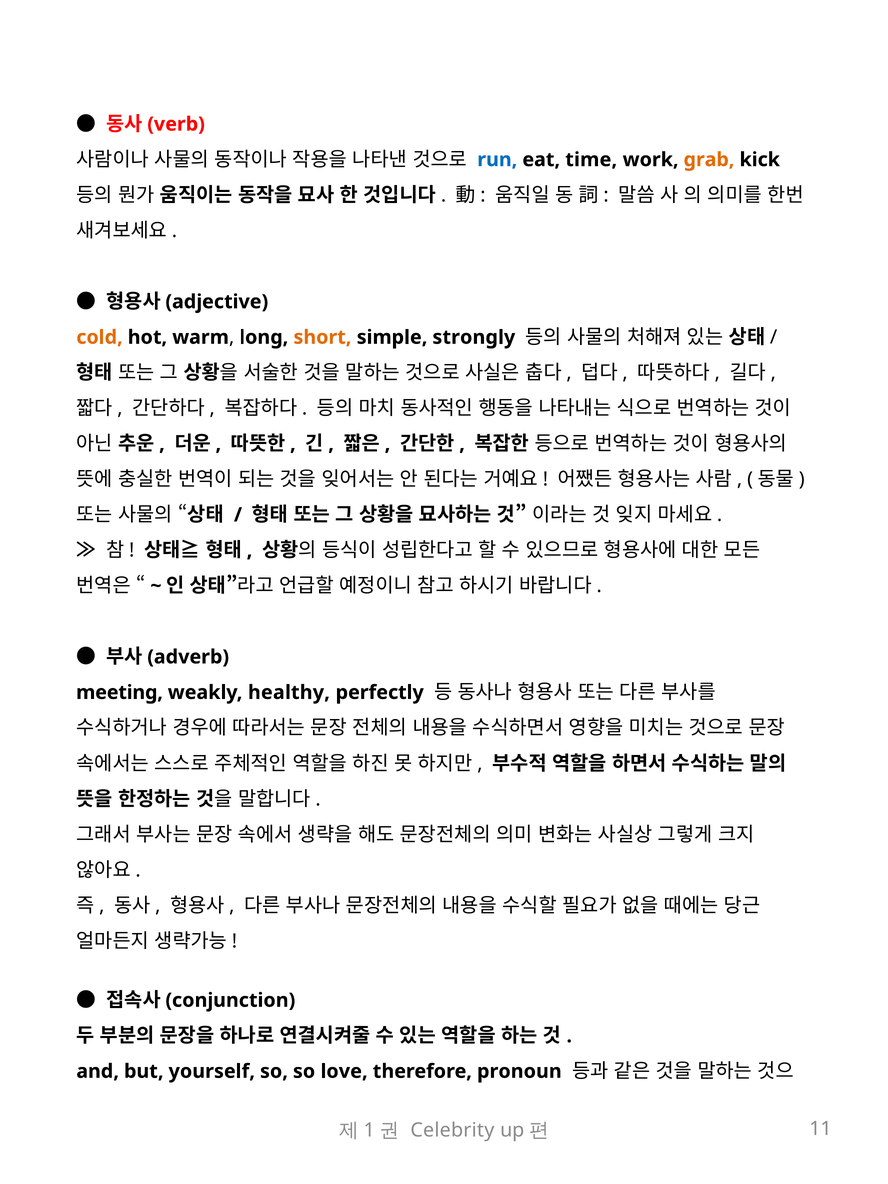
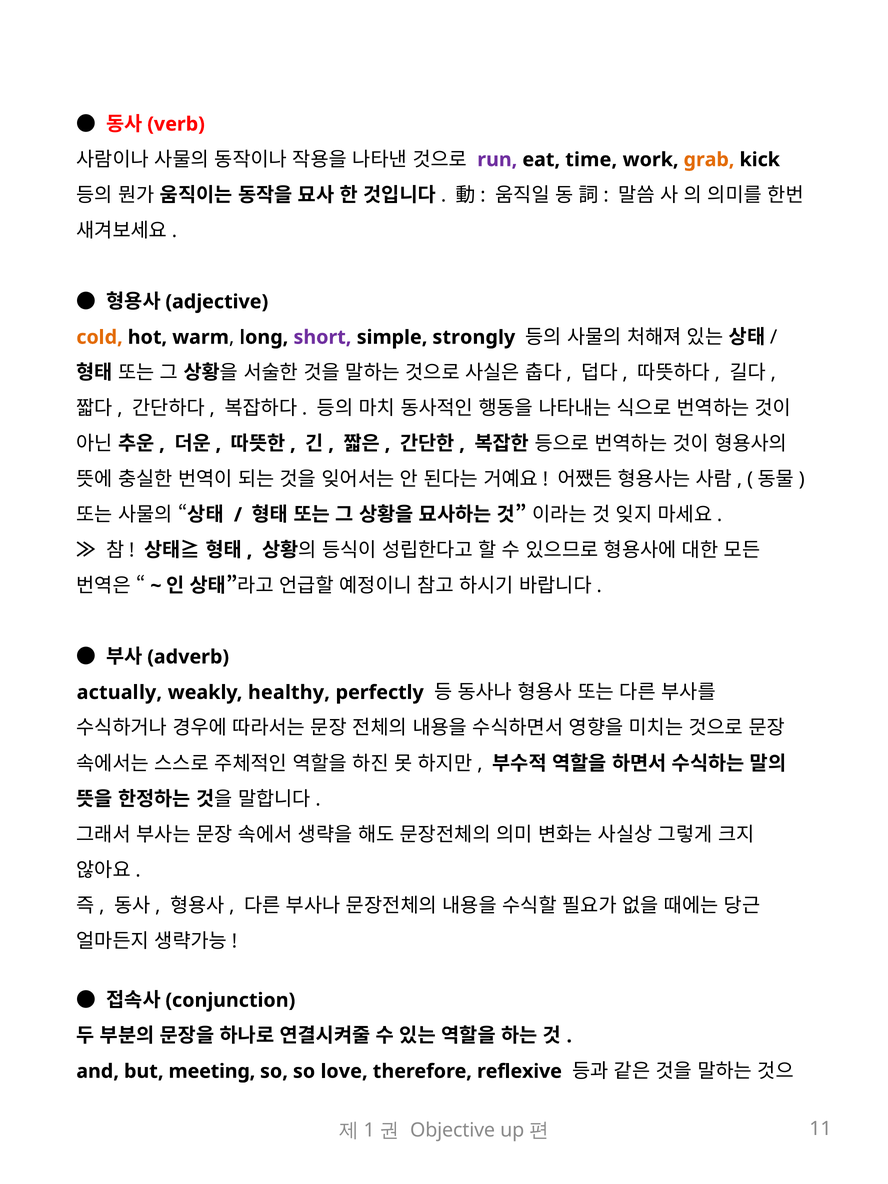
run colour: blue -> purple (497, 160)
short colour: orange -> purple (322, 337)
meeting: meeting -> actually (119, 692)
yourself: yourself -> meeting (212, 1071)
pronoun: pronoun -> reflexive (519, 1071)
Celebrity: Celebrity -> Objective (453, 1130)
